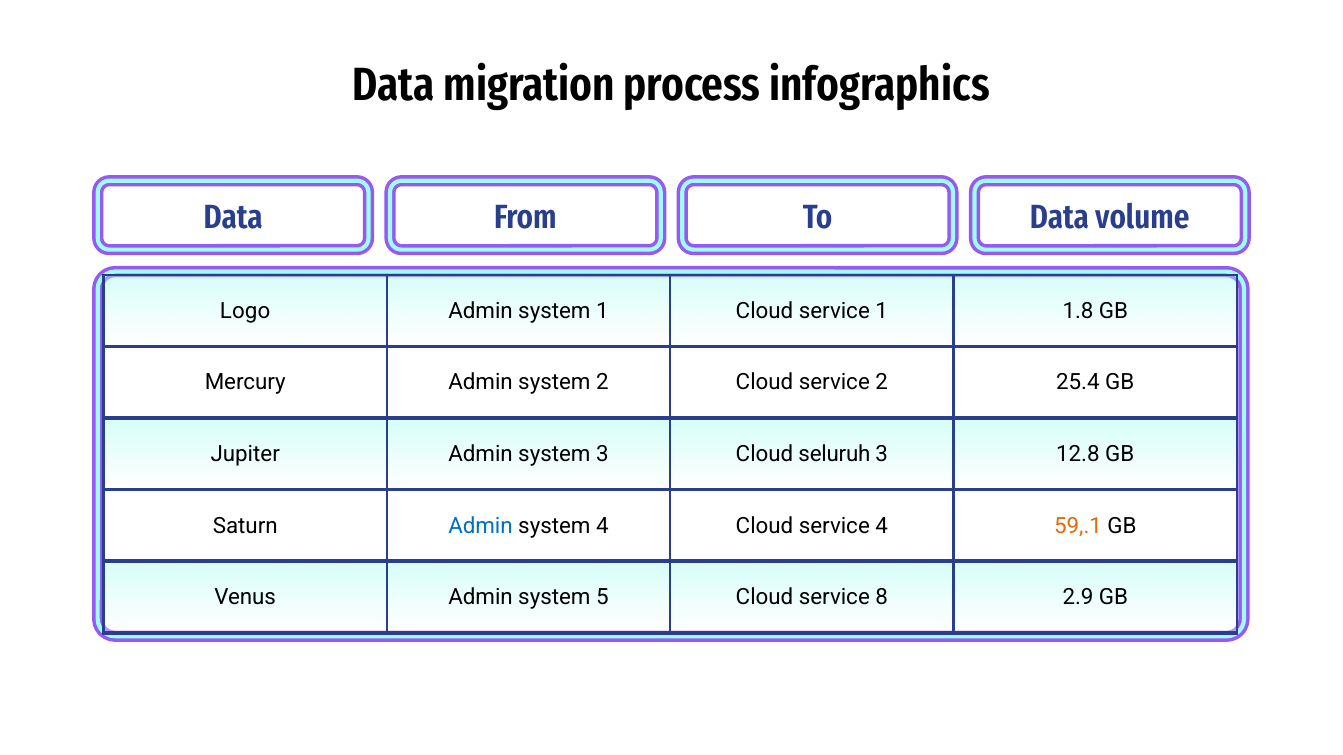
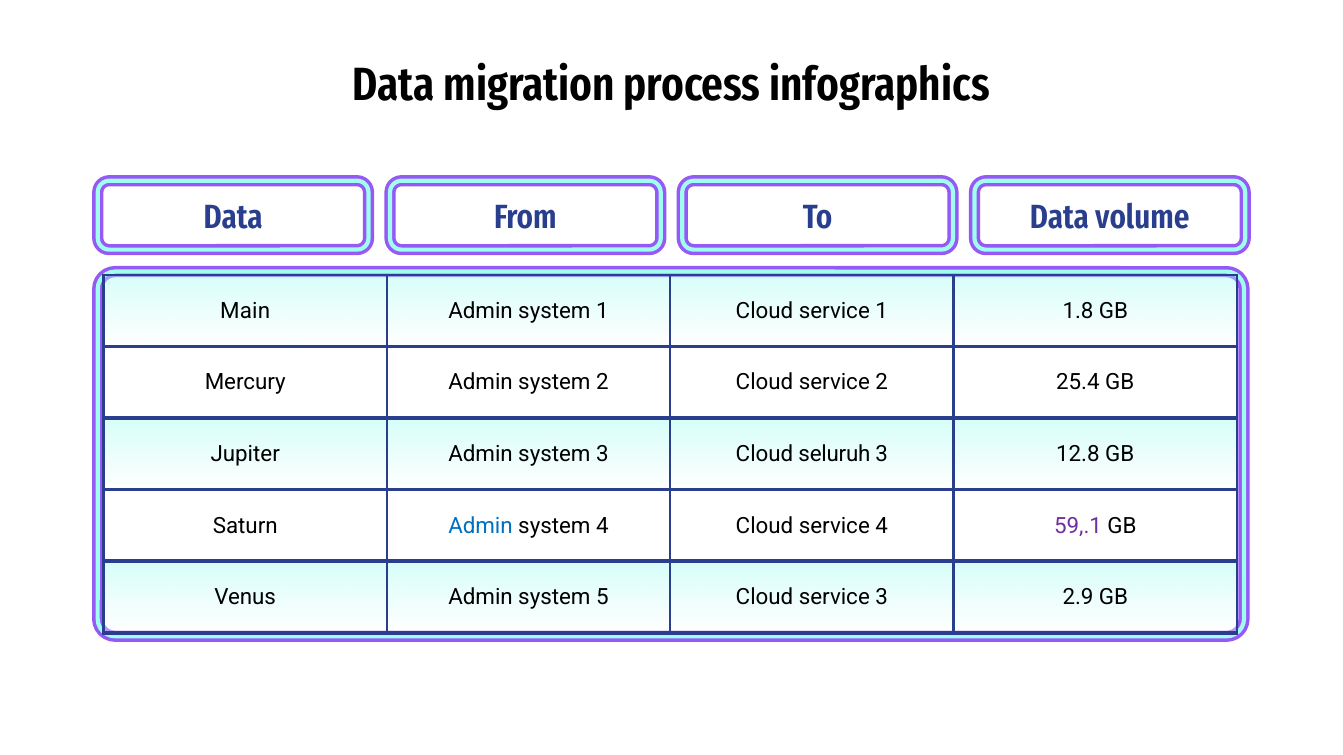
Logo: Logo -> Main (245, 311)
59,.1 colour: orange -> purple (1078, 526)
service 8: 8 -> 3 (882, 598)
